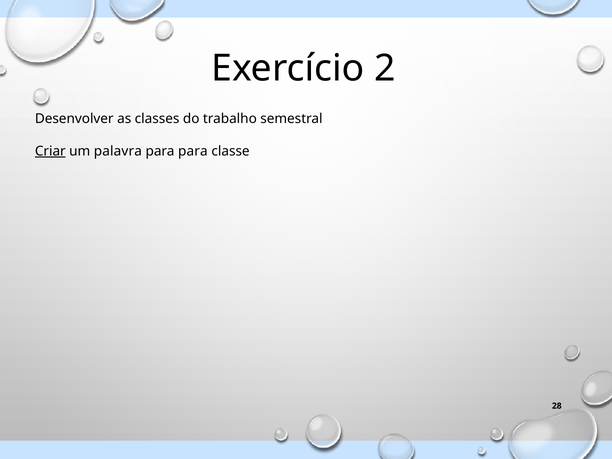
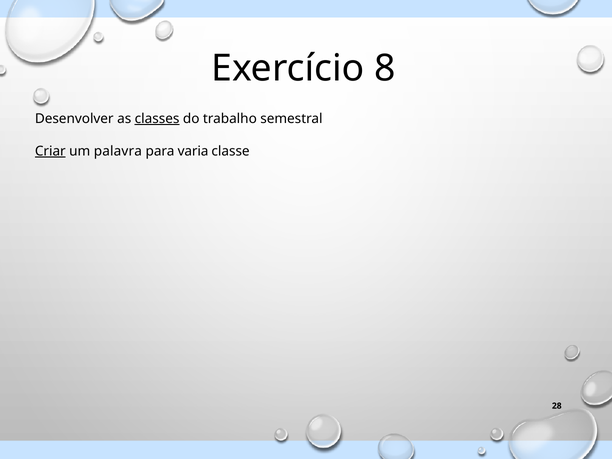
2: 2 -> 8 (385, 68)
classes underline: none -> present (157, 119)
para para: para -> varia (193, 151)
